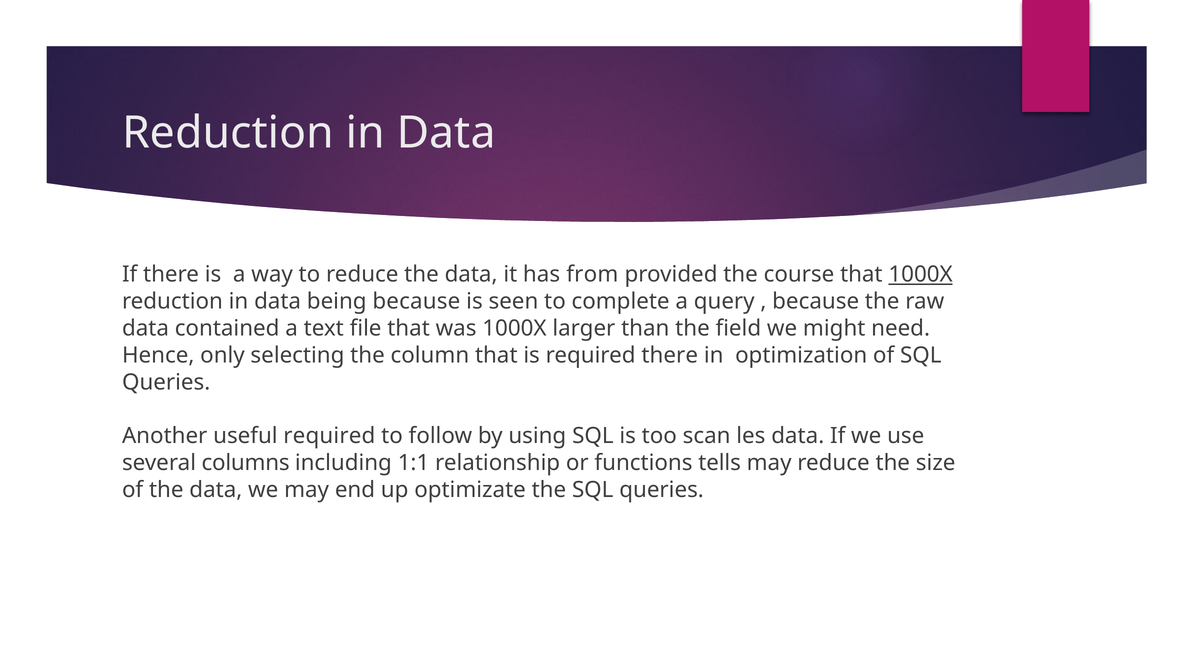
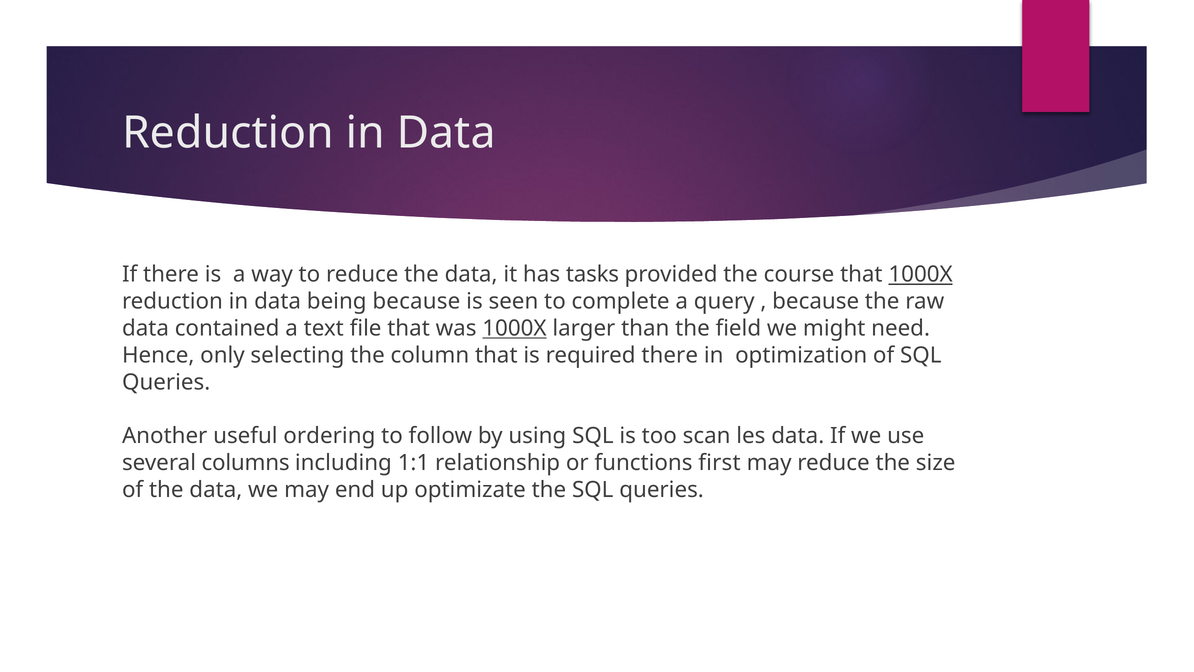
from: from -> tasks (593, 274)
1000X underline: none -> present (514, 328)
useful required: required -> ordering (329, 436)
tells: tells -> first (719, 462)
